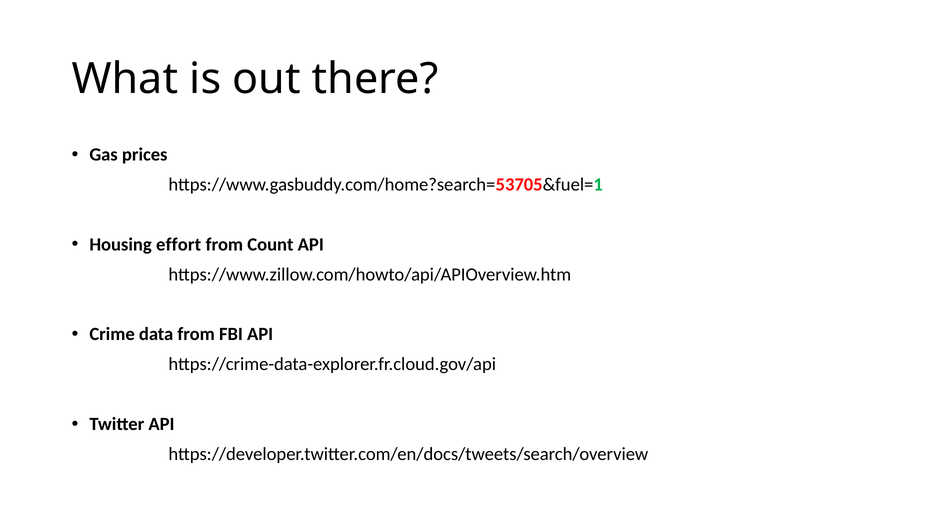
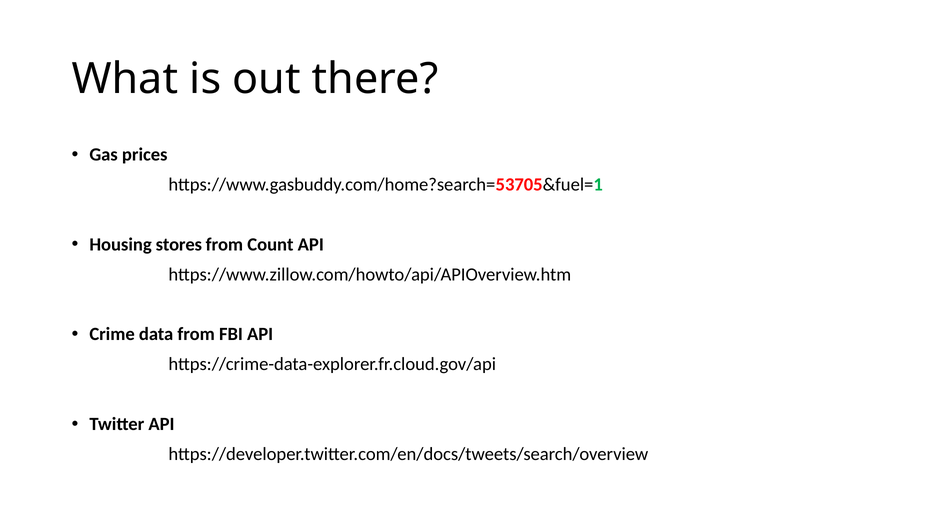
effort: effort -> stores (179, 244)
